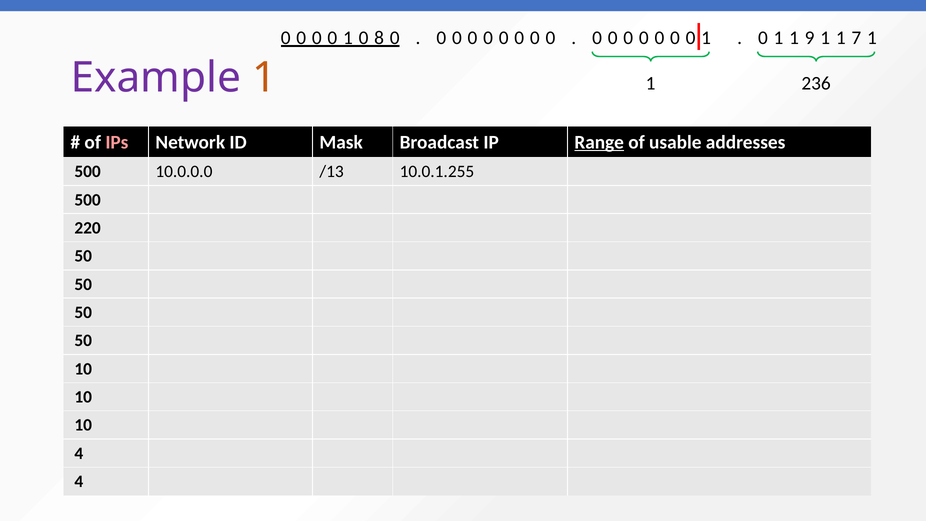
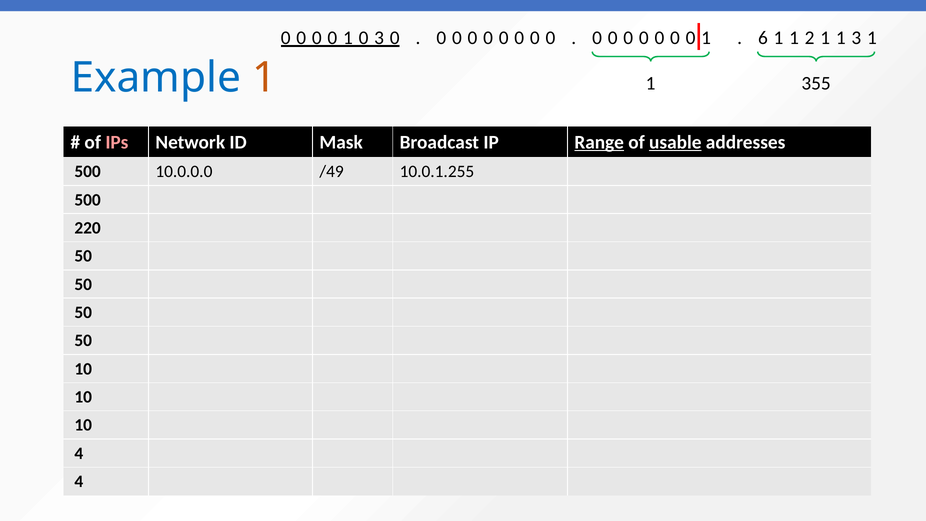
8: 8 -> 3 (379, 38)
0: 0 -> 6 (763, 38)
9: 9 -> 2 (810, 38)
1 7: 7 -> 3 (856, 38)
Example colour: purple -> blue (156, 78)
236: 236 -> 355 (816, 83)
usable underline: none -> present (675, 142)
/13: /13 -> /49 (332, 172)
